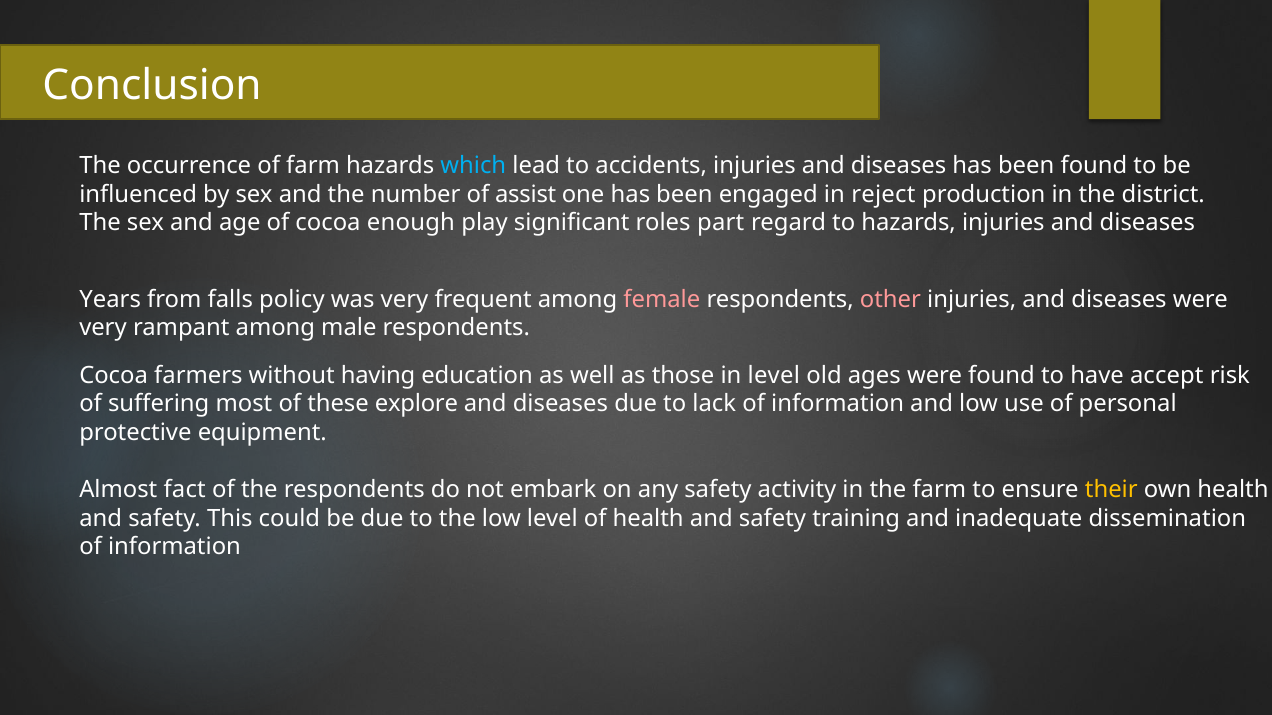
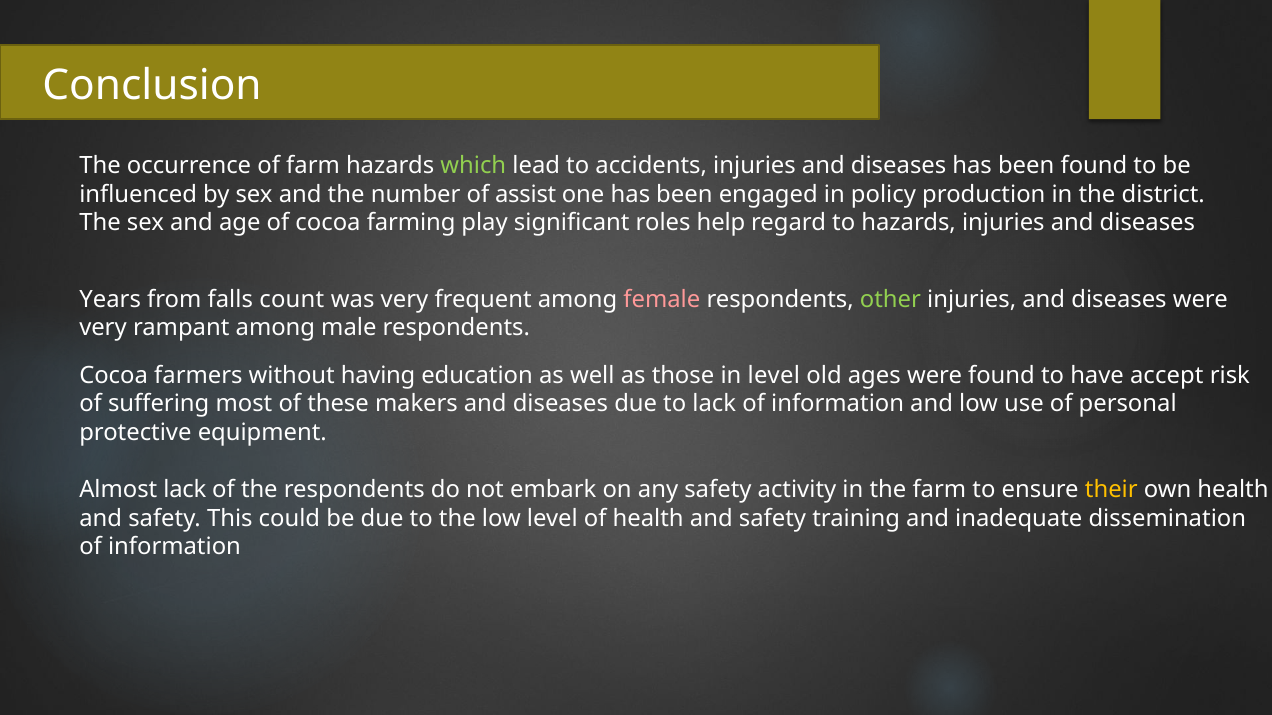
which colour: light blue -> light green (473, 166)
reject: reject -> policy (884, 195)
enough: enough -> farming (411, 223)
part: part -> help (721, 223)
policy: policy -> count (292, 300)
other colour: pink -> light green (891, 300)
explore: explore -> makers (416, 404)
Almost fact: fact -> lack (185, 490)
